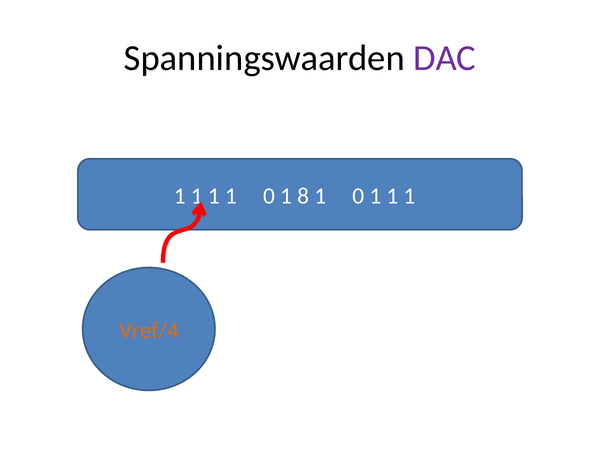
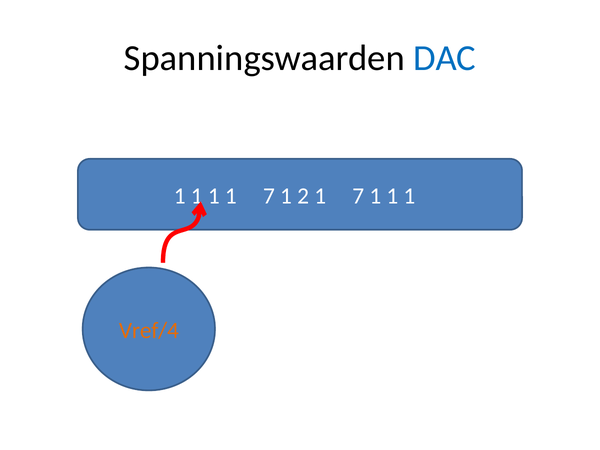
DAC colour: purple -> blue (445, 58)
1 1 0: 0 -> 7 (269, 196)
8: 8 -> 2 (303, 196)
0: 0 -> 7 (358, 196)
